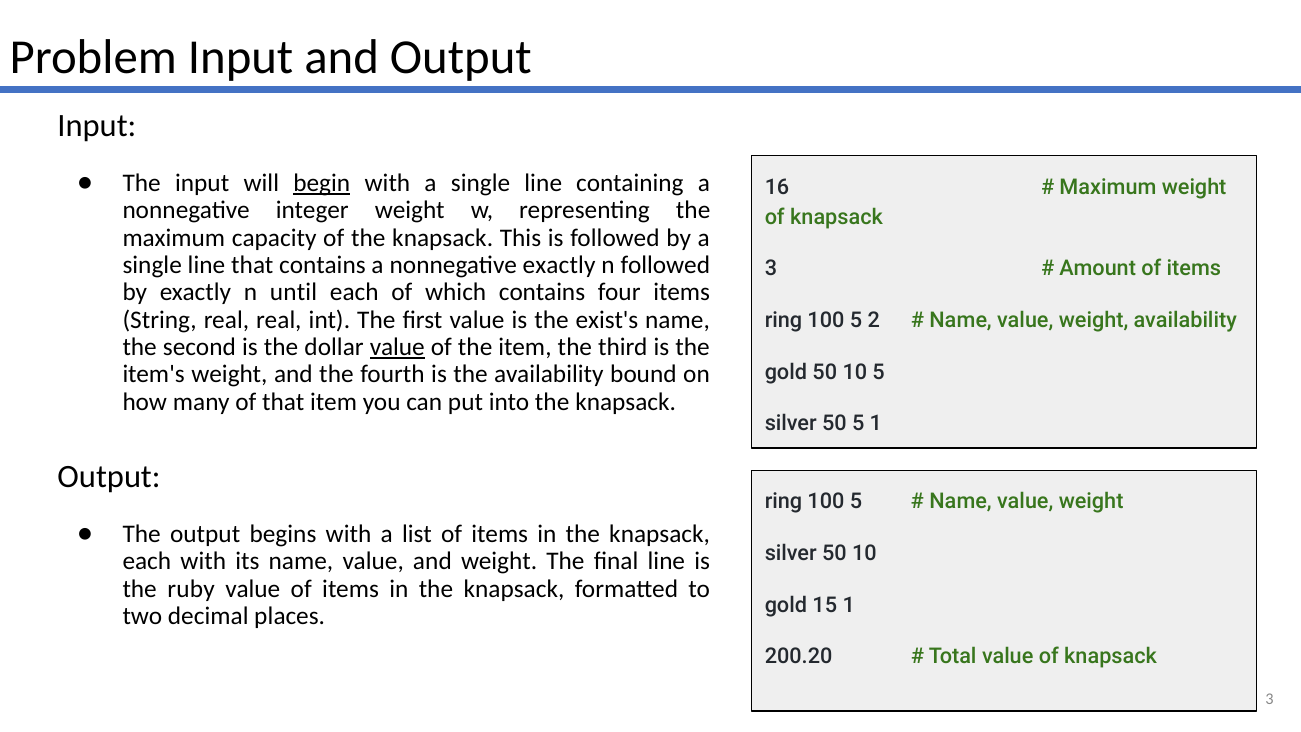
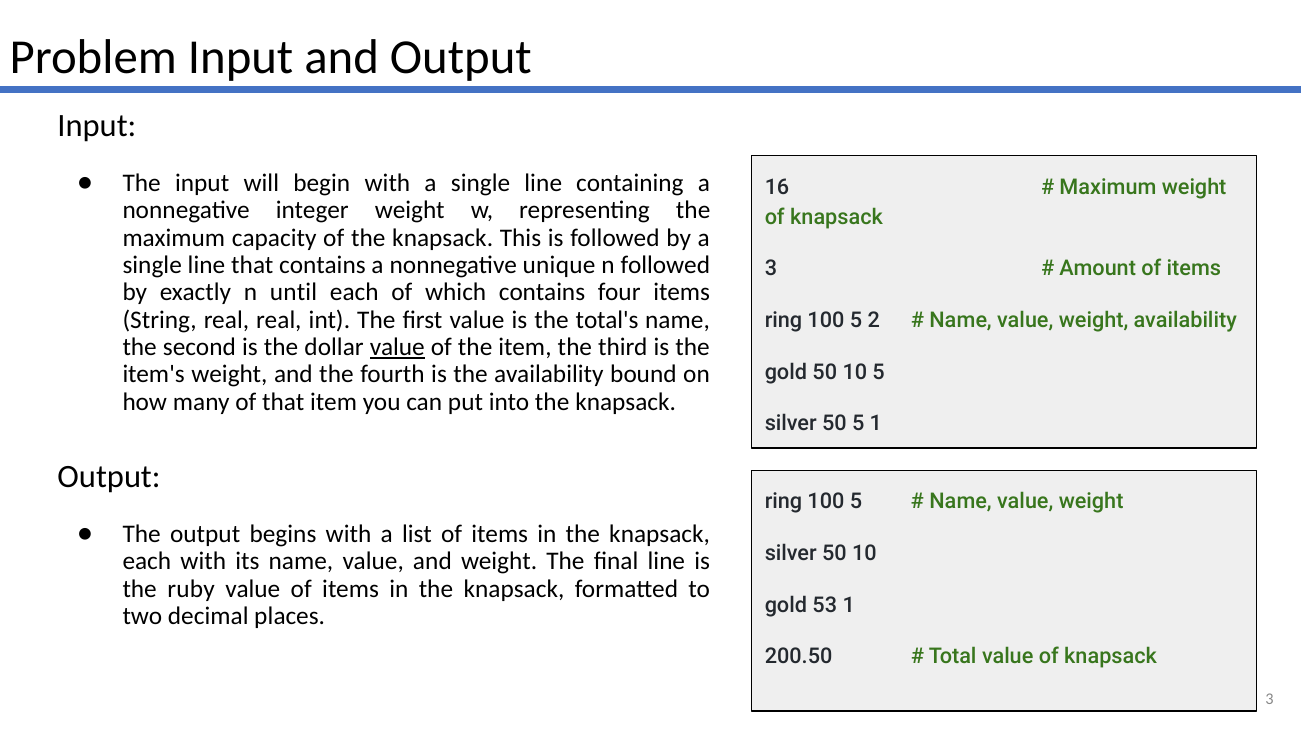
begin underline: present -> none (322, 183)
nonnegative exactly: exactly -> unique (559, 265)
exist's: exist's -> total's (607, 320)
15: 15 -> 53 (825, 605)
200.20: 200.20 -> 200.50 (799, 656)
